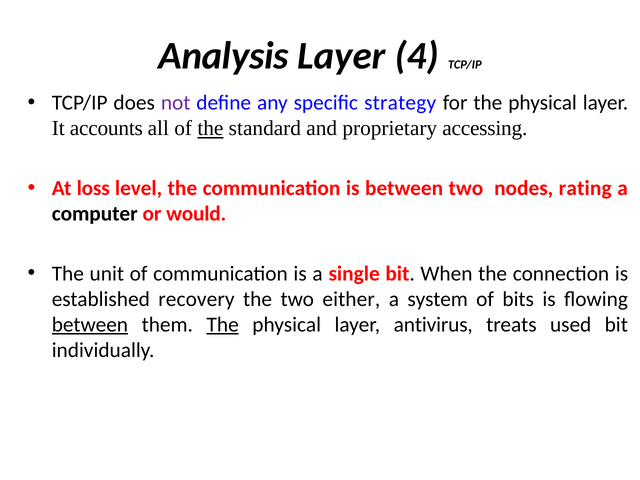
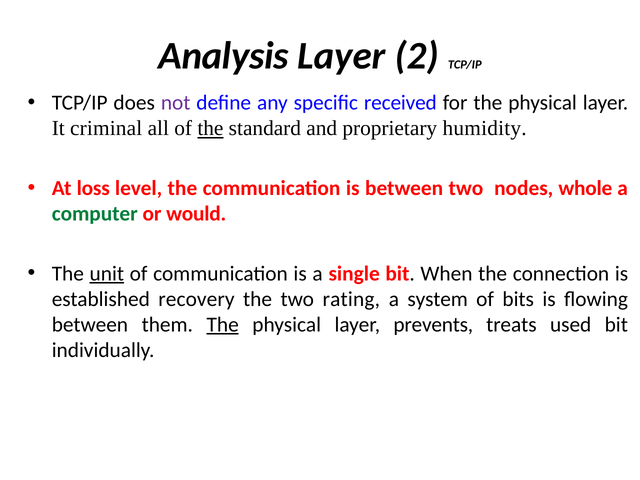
4: 4 -> 2 (417, 56)
strategy: strategy -> received (400, 103)
accounts: accounts -> criminal (106, 128)
accessing: accessing -> humidity (485, 128)
rating: rating -> whole (585, 188)
computer colour: black -> green (95, 214)
unit underline: none -> present (107, 273)
either: either -> rating (351, 299)
between underline: present -> none (90, 325)
antivirus: antivirus -> prevents (433, 325)
